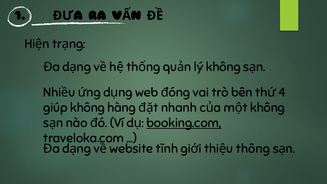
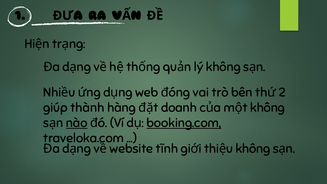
4: 4 -> 2 (282, 92)
giúp không: không -> thành (87, 108)
nhanh: nhanh -> doanh (179, 108)
nào underline: none -> present (77, 123)
thông: thông -> không (253, 149)
